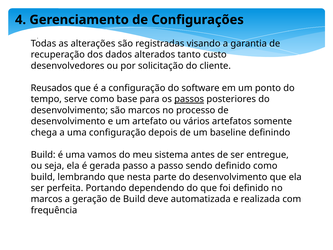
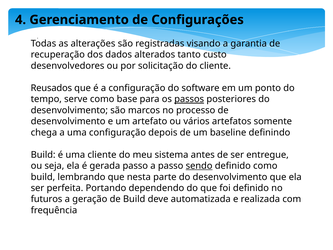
uma vamos: vamos -> cliente (102, 155)
sendo underline: none -> present (199, 166)
marcos: marcos -> futuros (47, 199)
